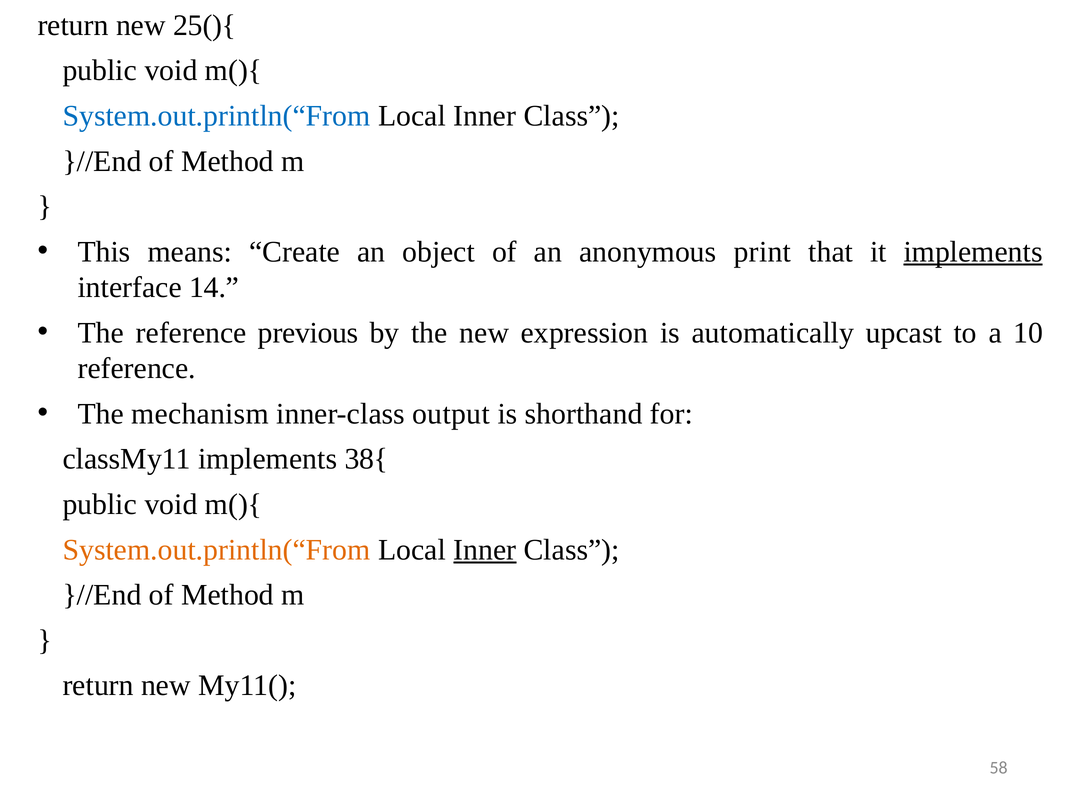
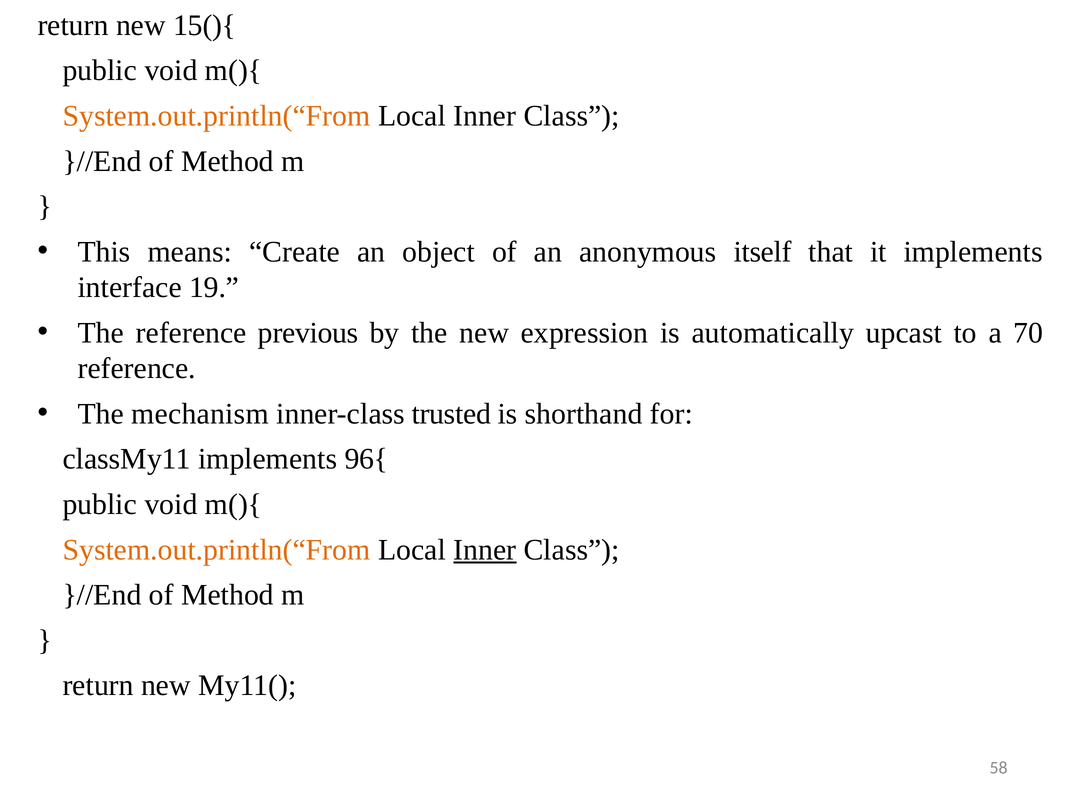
25(){: 25(){ -> 15(){ (205, 25)
System.out.println(“From colour: blue -> orange (217, 116)
print: print -> itself (763, 252)
implements underline: present -> none (973, 252)
14: 14 -> 19 (214, 287)
10: 10 -> 70 (1028, 333)
output: output -> trusted (451, 414)
38{: 38{ -> 96{ (366, 459)
